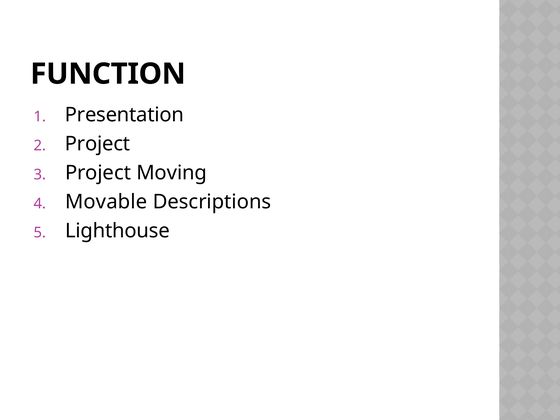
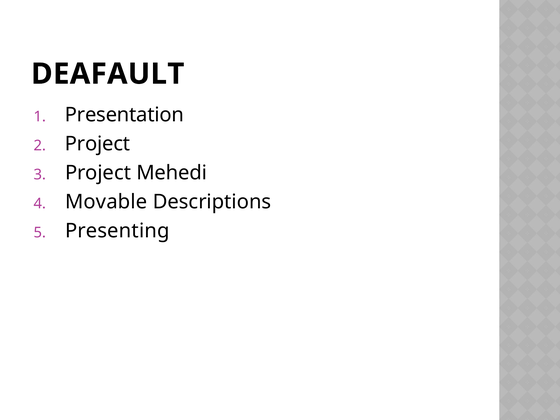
FUNCTION: FUNCTION -> DEAFAULT (108, 74)
Moving: Moving -> Mehedi (172, 173)
Lighthouse: Lighthouse -> Presenting (117, 231)
